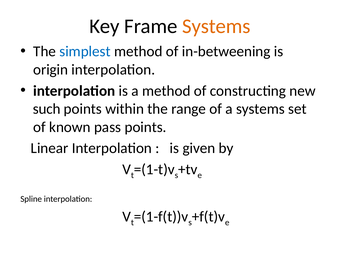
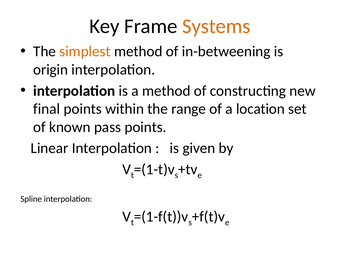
simplest colour: blue -> orange (85, 51)
such: such -> final (47, 109)
a systems: systems -> location (260, 109)
